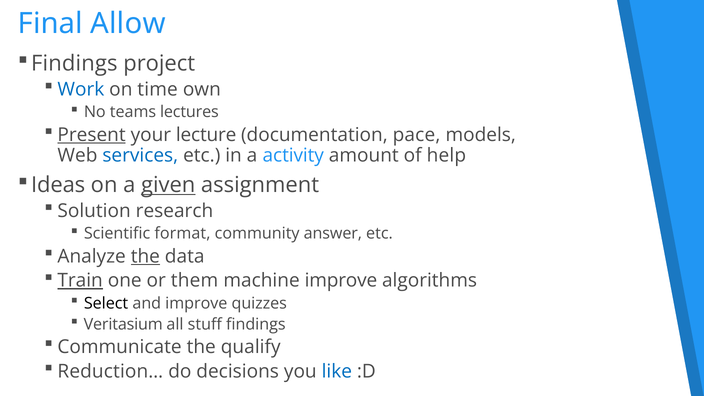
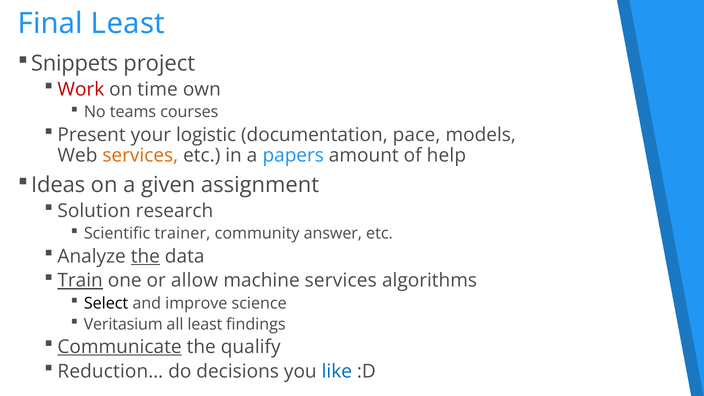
Final Allow: Allow -> Least (128, 24)
Findings: Findings -> Snippets (74, 64)
Work colour: blue -> red (81, 89)
lectures: lectures -> courses (189, 112)
Present underline: present -> none (92, 135)
lecture: lecture -> logistic (206, 135)
services colour: blue -> orange (140, 155)
activity: activity -> papers (293, 155)
given underline: present -> none (168, 185)
format: format -> trainer (182, 234)
them: them -> allow (195, 281)
machine improve: improve -> services (341, 281)
quizzes: quizzes -> science (259, 303)
all stuff: stuff -> least (205, 324)
Communicate underline: none -> present (120, 347)
